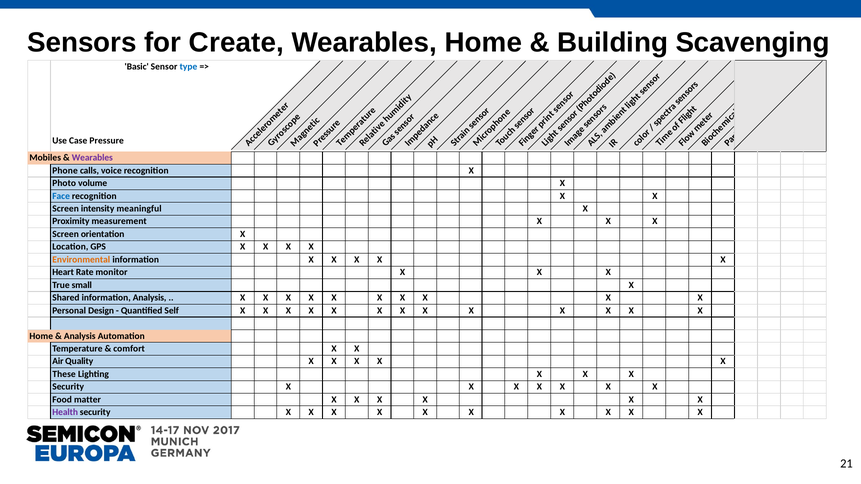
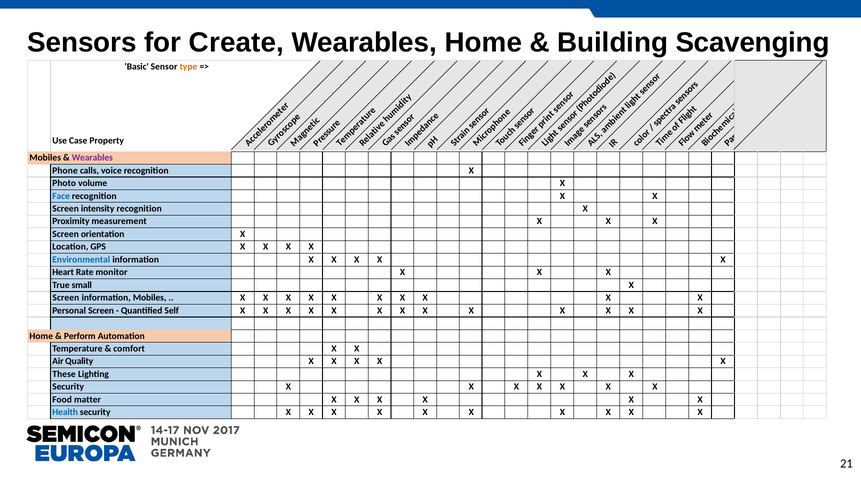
type colour: blue -> orange (188, 67)
Pressure: Pressure -> Property (107, 141)
intensity meaningful: meaningful -> recognition (139, 209)
Environmental colour: orange -> blue (81, 260)
Shared: Shared -> Screen (66, 298)
information Analysis: Analysis -> Mobiles (150, 298)
Personal Design: Design -> Screen (101, 311)
Analysis: Analysis -> Perform (80, 336)
Health colour: purple -> blue (65, 412)
